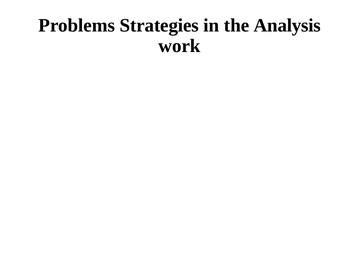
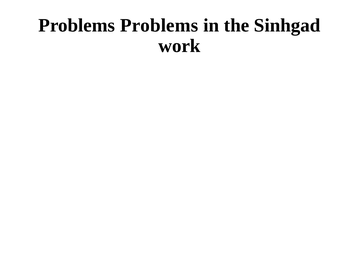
Problems Strategies: Strategies -> Problems (159, 25)
Analysis: Analysis -> Sinhgad (287, 25)
